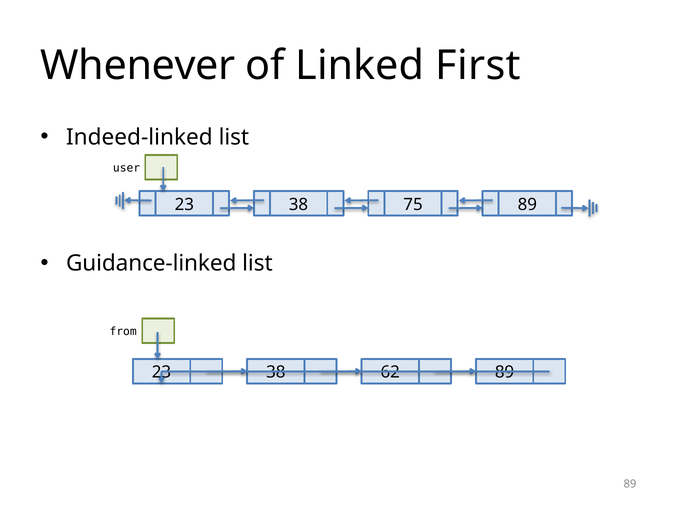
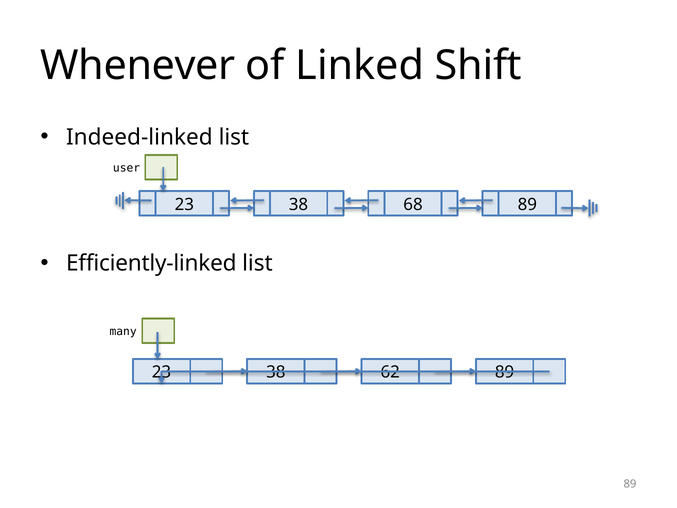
First: First -> Shift (478, 66)
75: 75 -> 68 (413, 204)
Guidance-linked: Guidance-linked -> Efficiently-linked (151, 263)
from: from -> many (123, 331)
